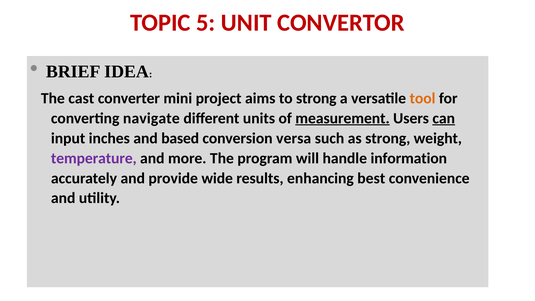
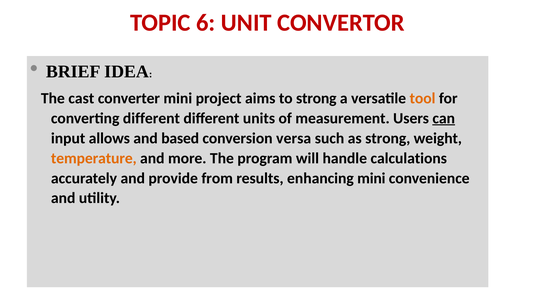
5: 5 -> 6 (206, 23)
converting navigate: navigate -> different (151, 118)
measurement underline: present -> none (343, 118)
inches: inches -> allows (109, 138)
temperature colour: purple -> orange (94, 158)
information: information -> calculations (409, 158)
wide: wide -> from (217, 178)
enhancing best: best -> mini (371, 178)
